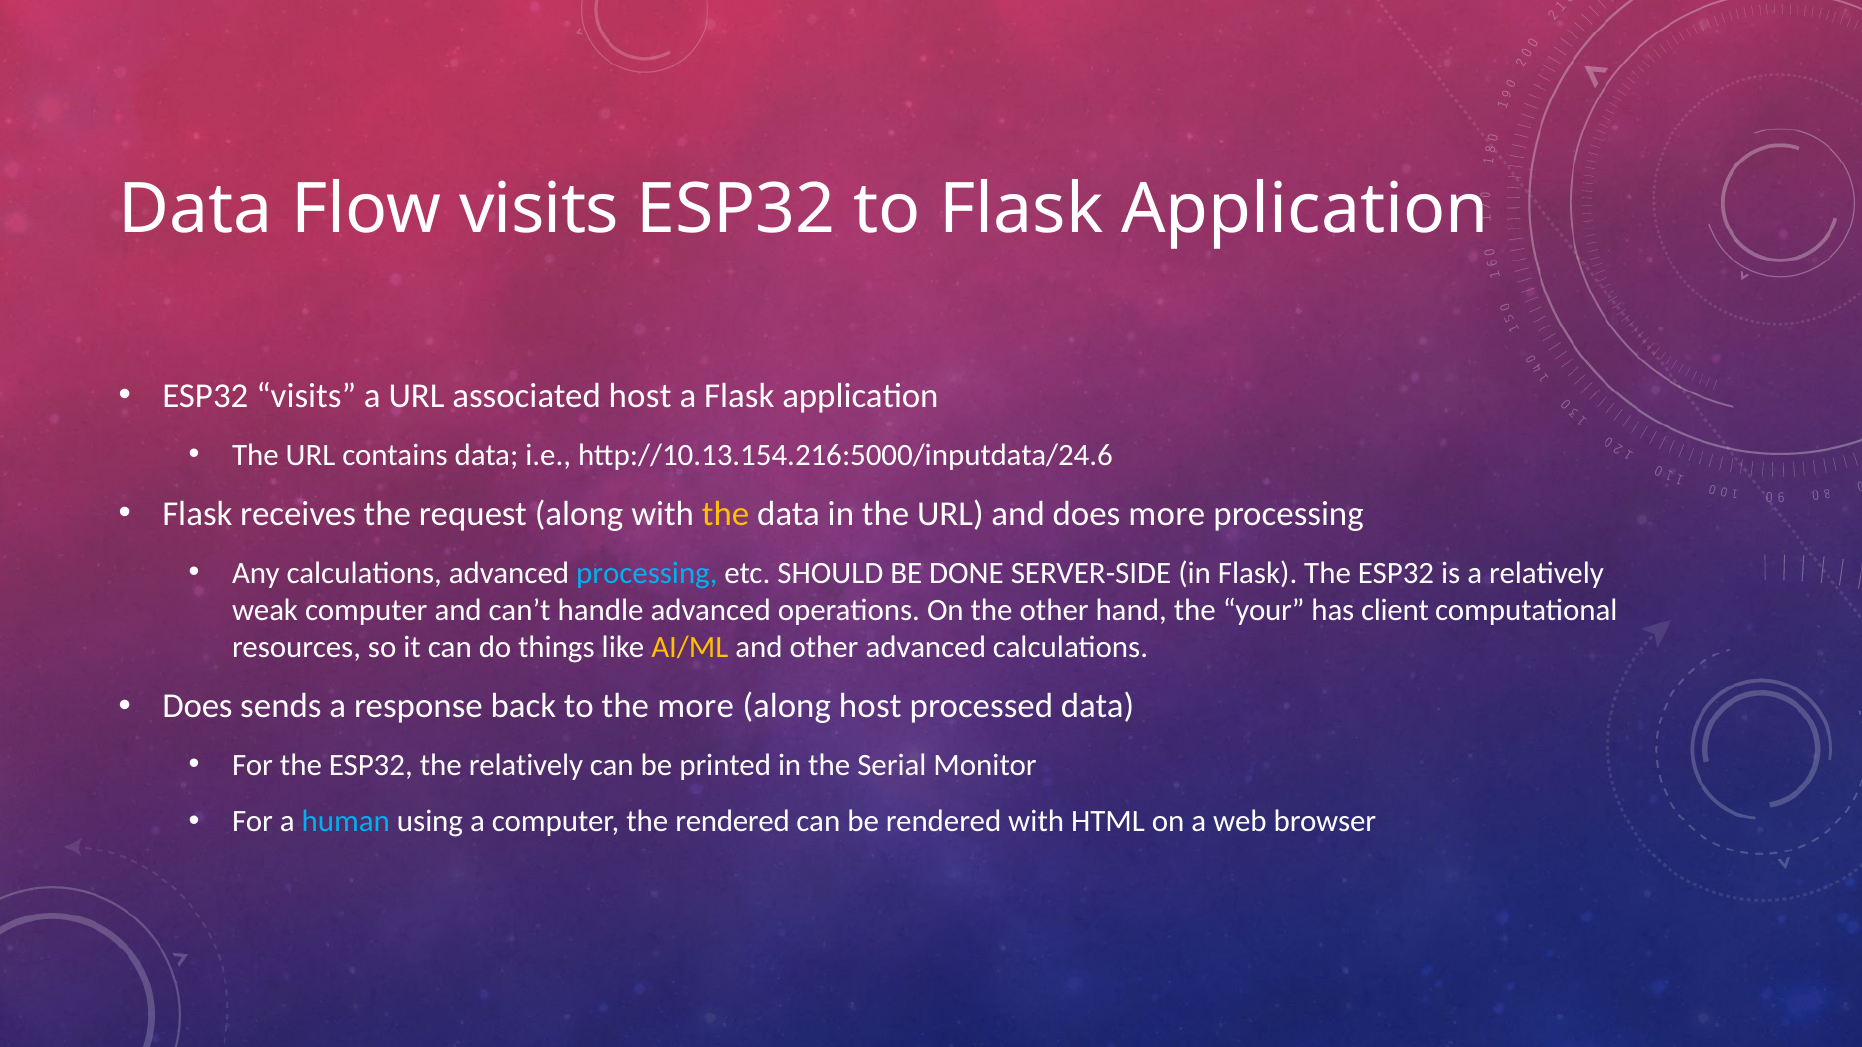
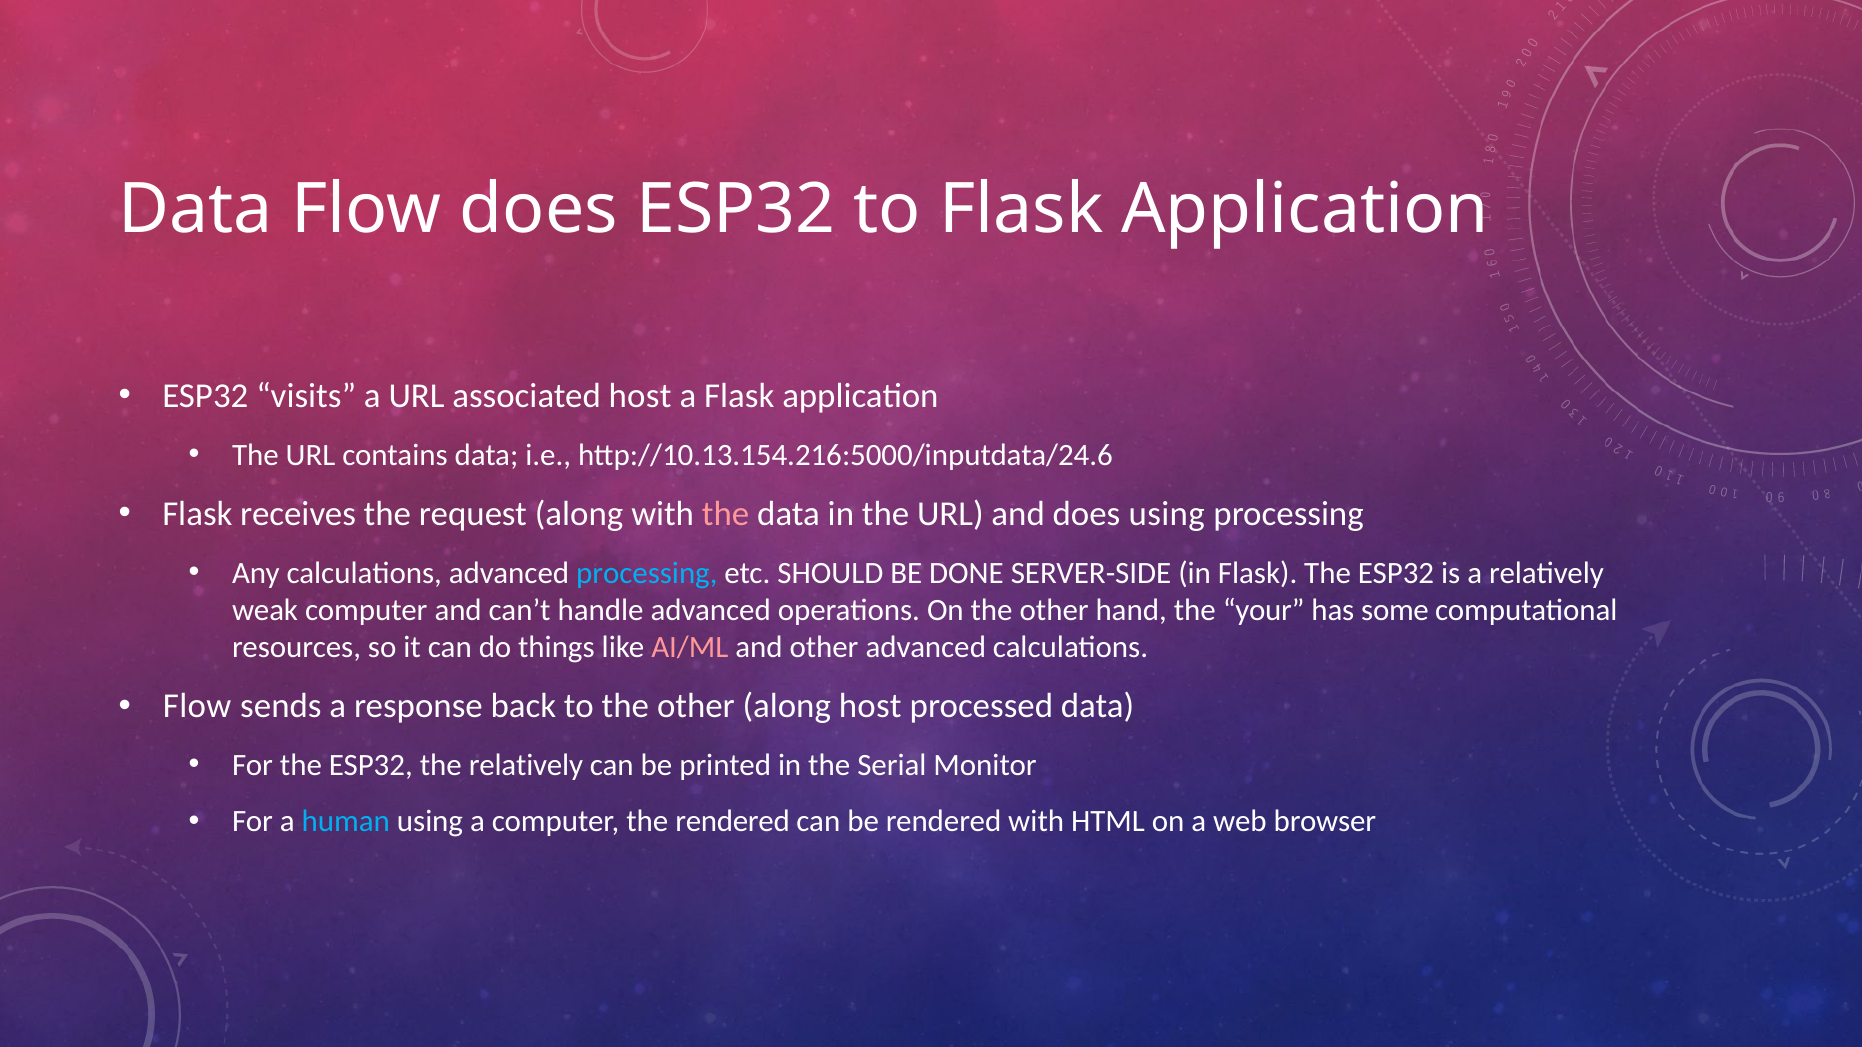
Flow visits: visits -> does (539, 209)
the colour: yellow -> pink (726, 514)
does more: more -> using (1167, 514)
client: client -> some (1395, 610)
AI/ML colour: yellow -> pink (690, 647)
Does: Does -> Flow (197, 707)
to the more: more -> other (696, 707)
